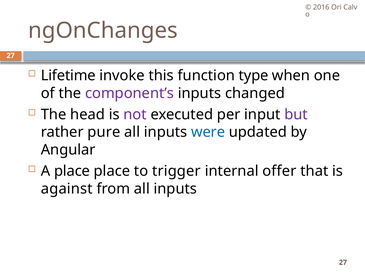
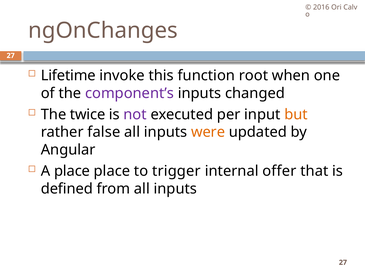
type: type -> root (254, 76)
head: head -> twice (88, 114)
but colour: purple -> orange (296, 114)
pure: pure -> false (104, 132)
were colour: blue -> orange (208, 132)
against: against -> defined (67, 188)
